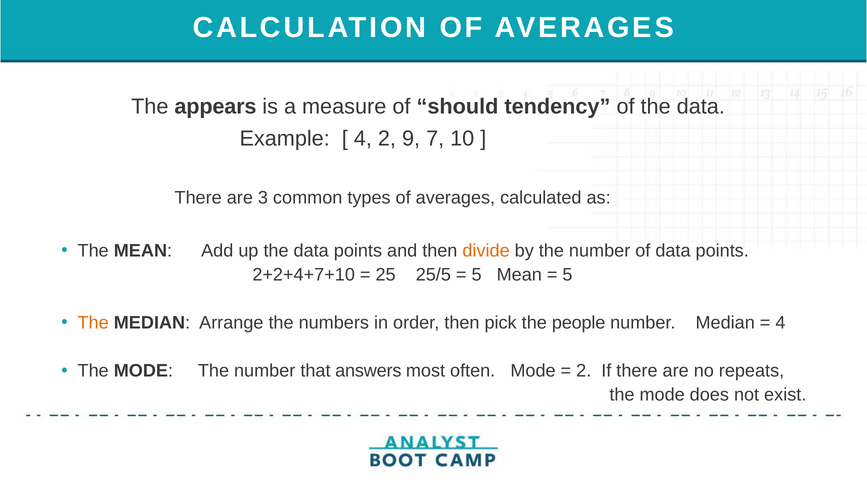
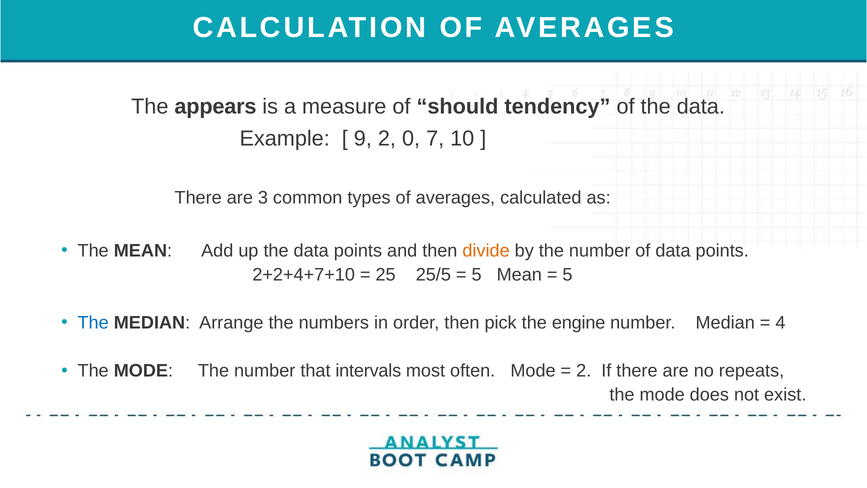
4: 4 -> 9 (363, 139)
9: 9 -> 0 (411, 139)
The colour: orange -> blue (93, 323)
people: people -> engine (579, 323)
answers: answers -> intervals (368, 371)
